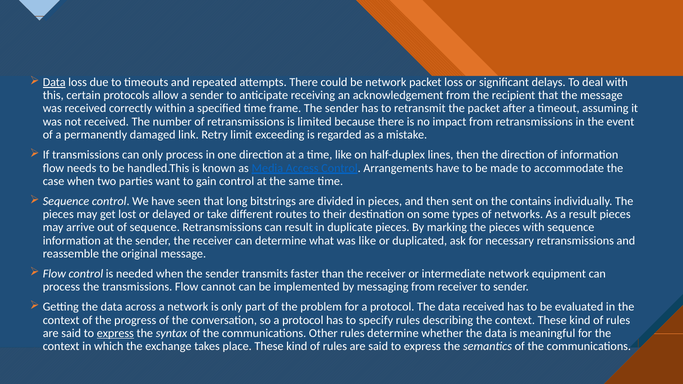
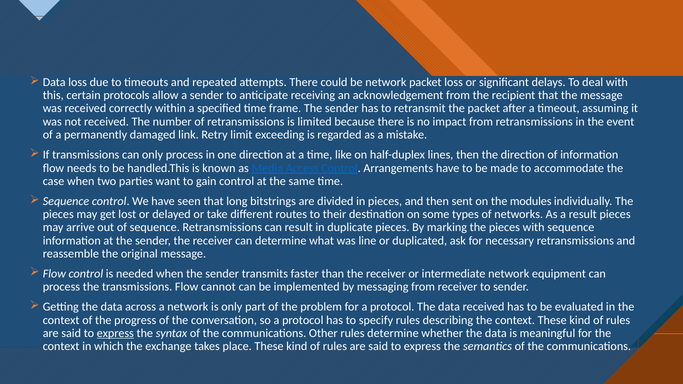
Data underline: present -> none (54, 82)
contains: contains -> modules (531, 201)
was like: like -> line (367, 241)
